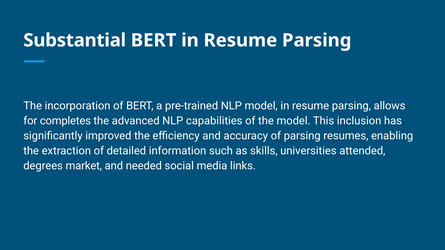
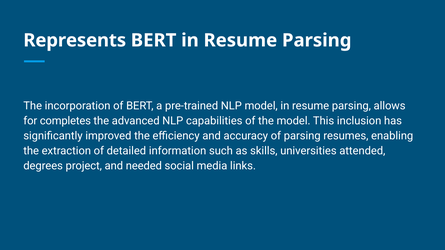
Substantial: Substantial -> Represents (75, 40)
market: market -> project (84, 166)
